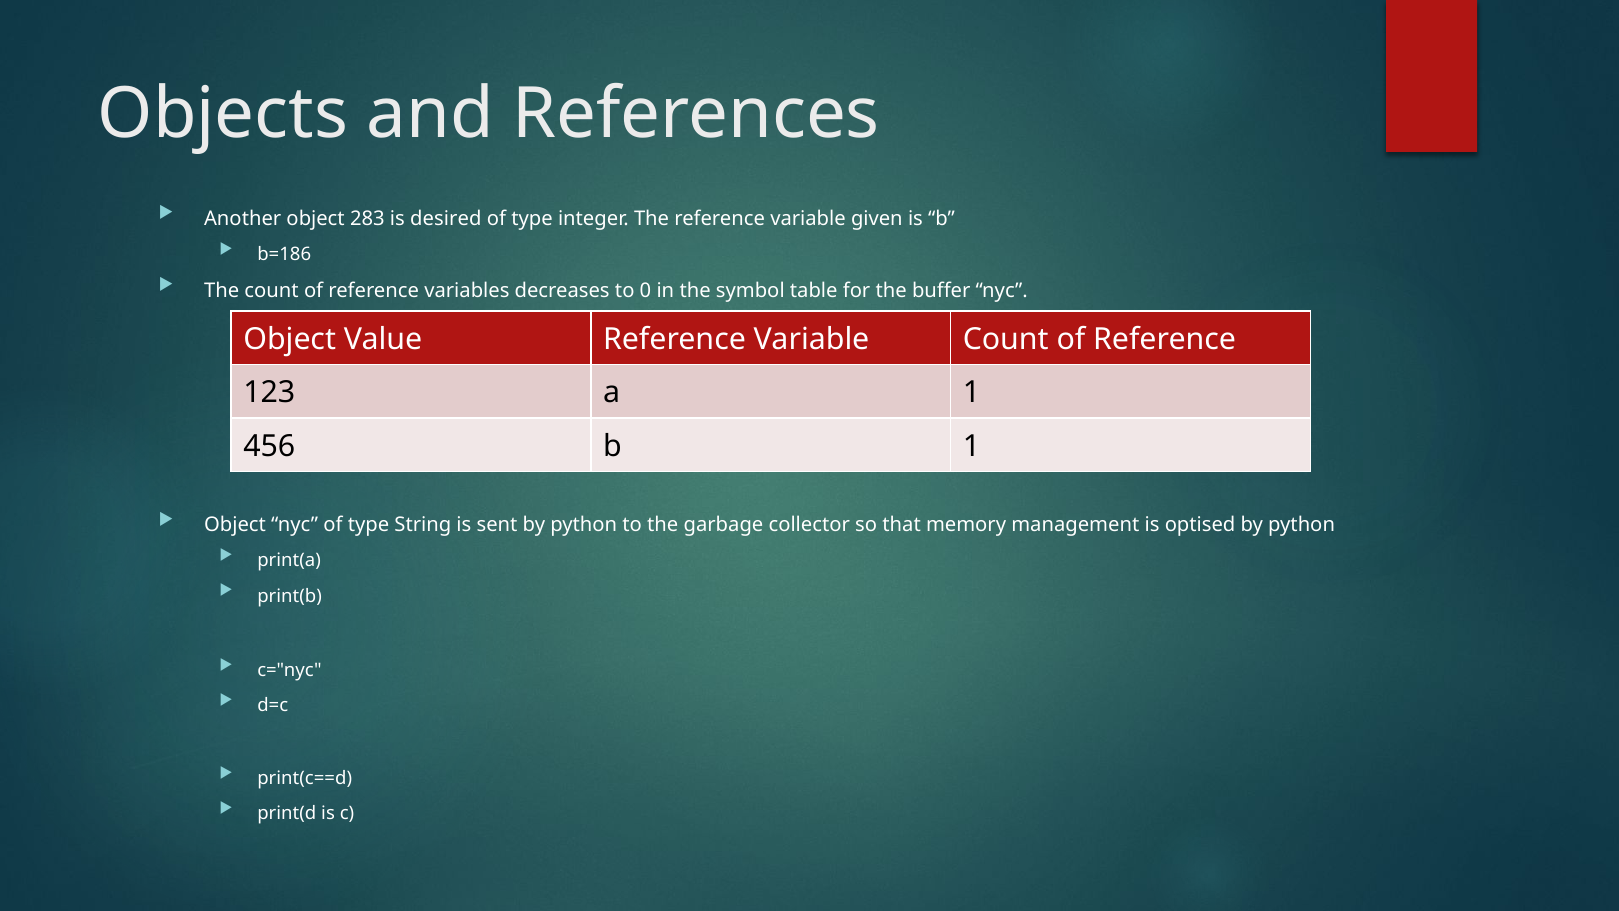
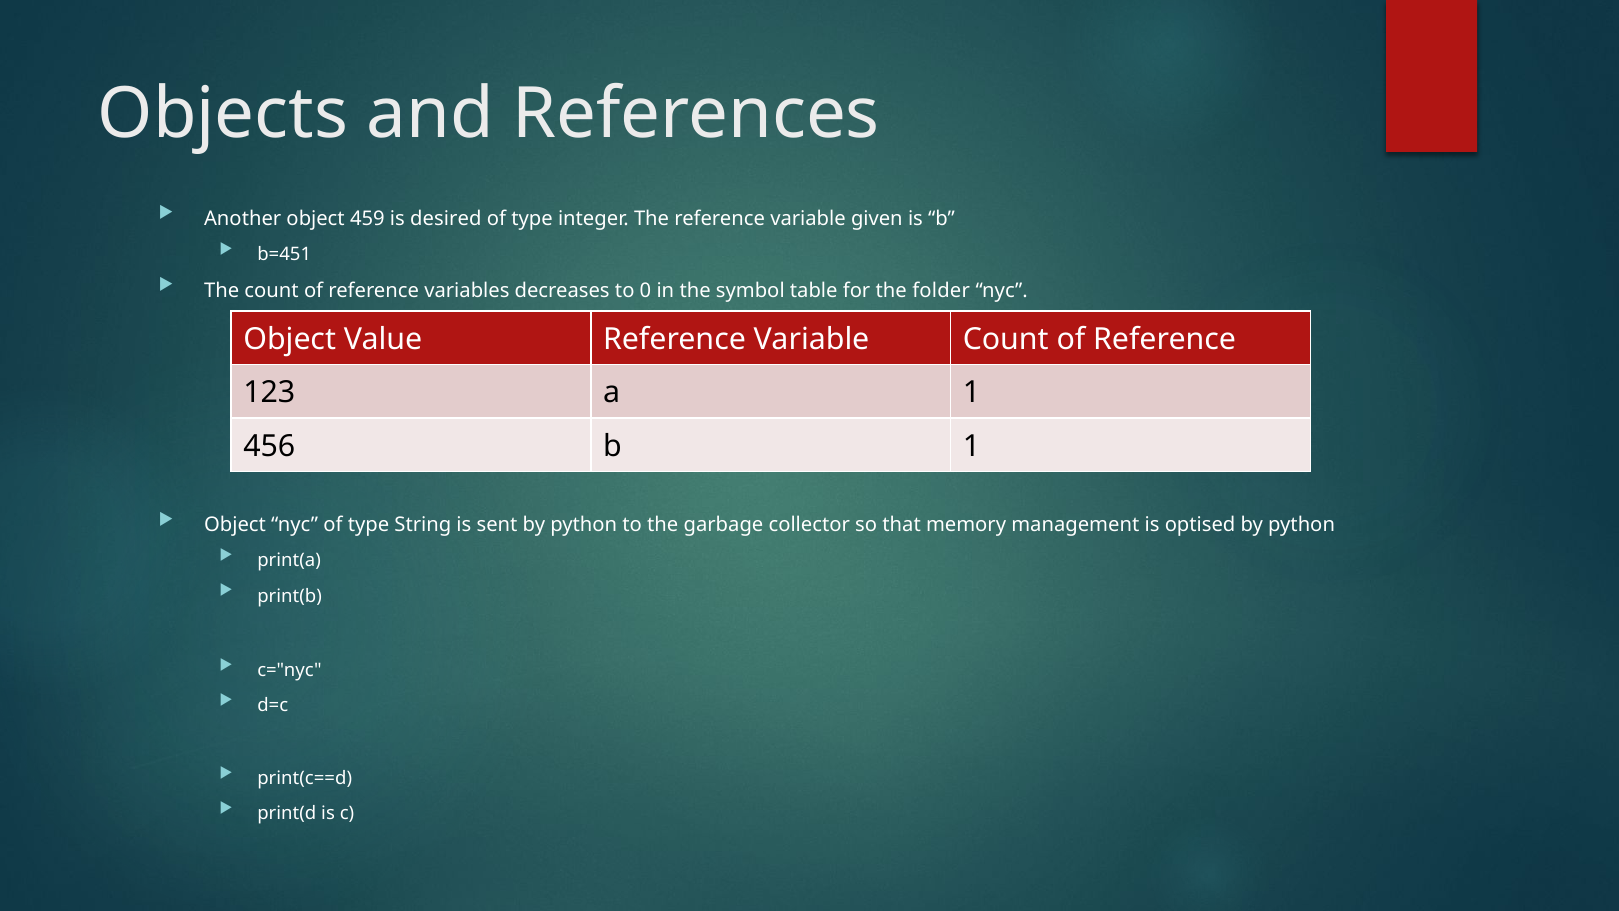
283: 283 -> 459 (367, 218)
b=186: b=186 -> b=451 (284, 254)
buffer: buffer -> folder (941, 290)
